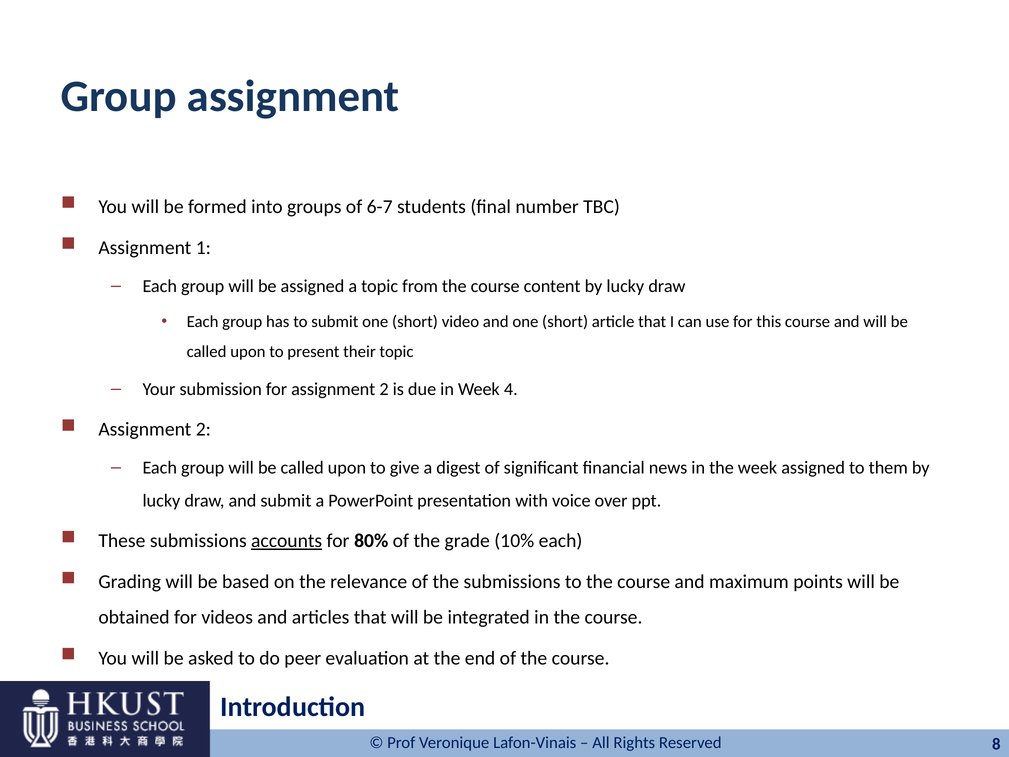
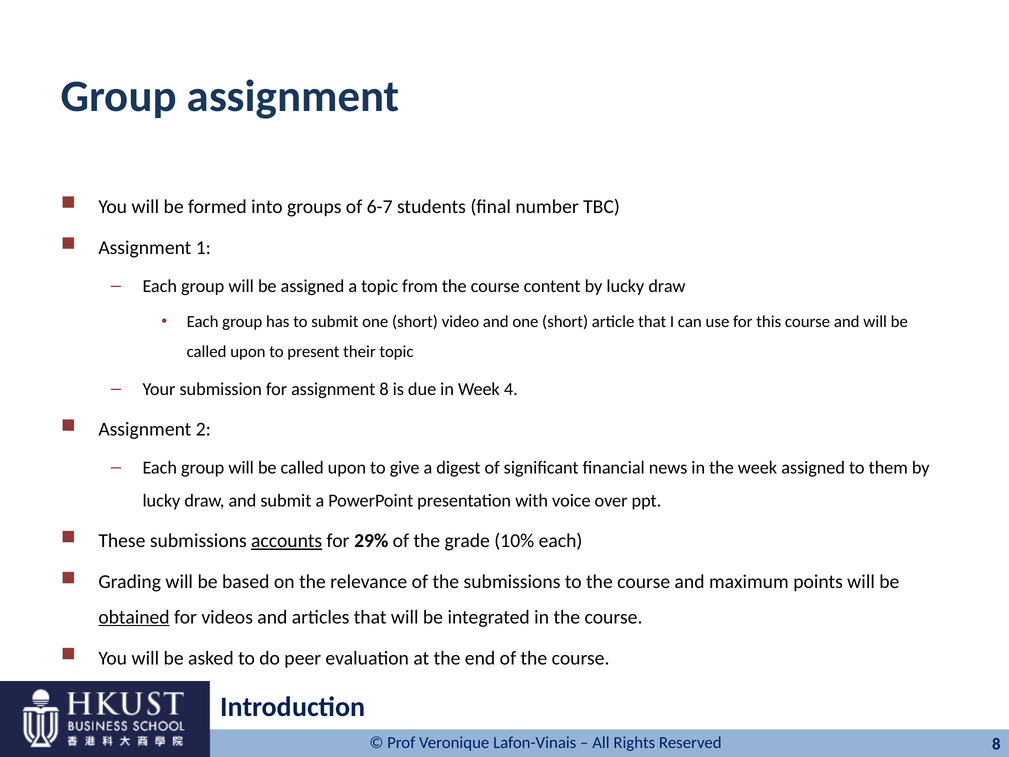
for assignment 2: 2 -> 8 (384, 389)
80%: 80% -> 29% (371, 541)
obtained underline: none -> present (134, 617)
